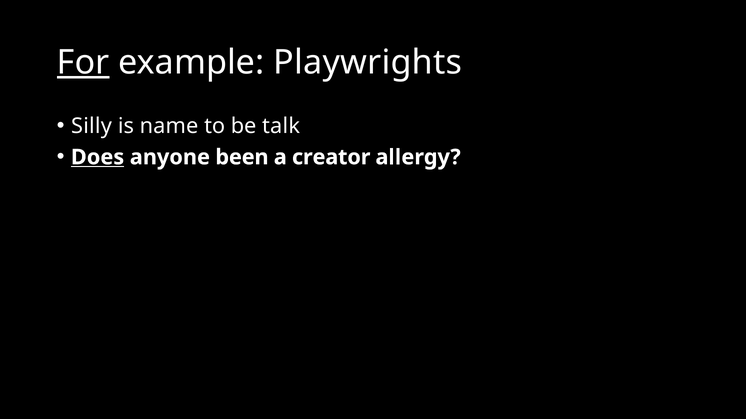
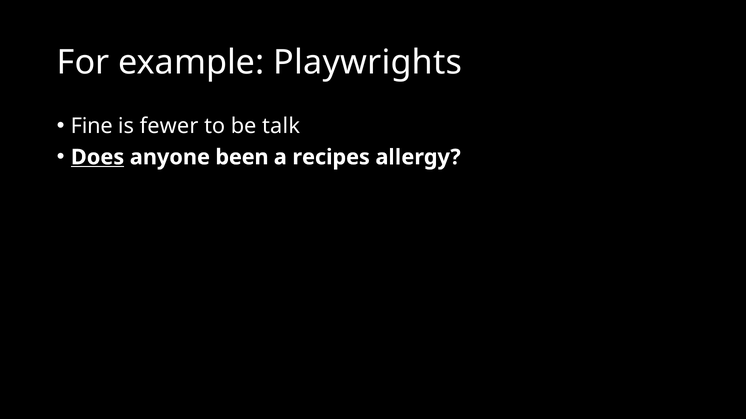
For underline: present -> none (83, 63)
Silly: Silly -> Fine (92, 126)
name: name -> fewer (169, 126)
creator: creator -> recipes (331, 157)
